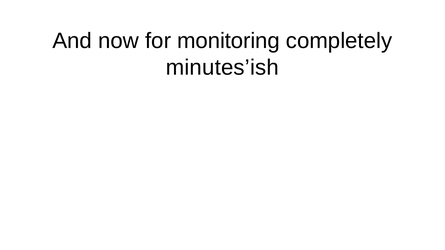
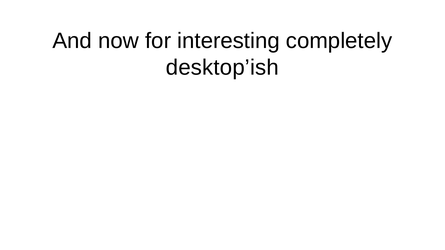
monitoring: monitoring -> interesting (229, 41)
minutes’ish: minutes’ish -> desktop’ish (222, 68)
